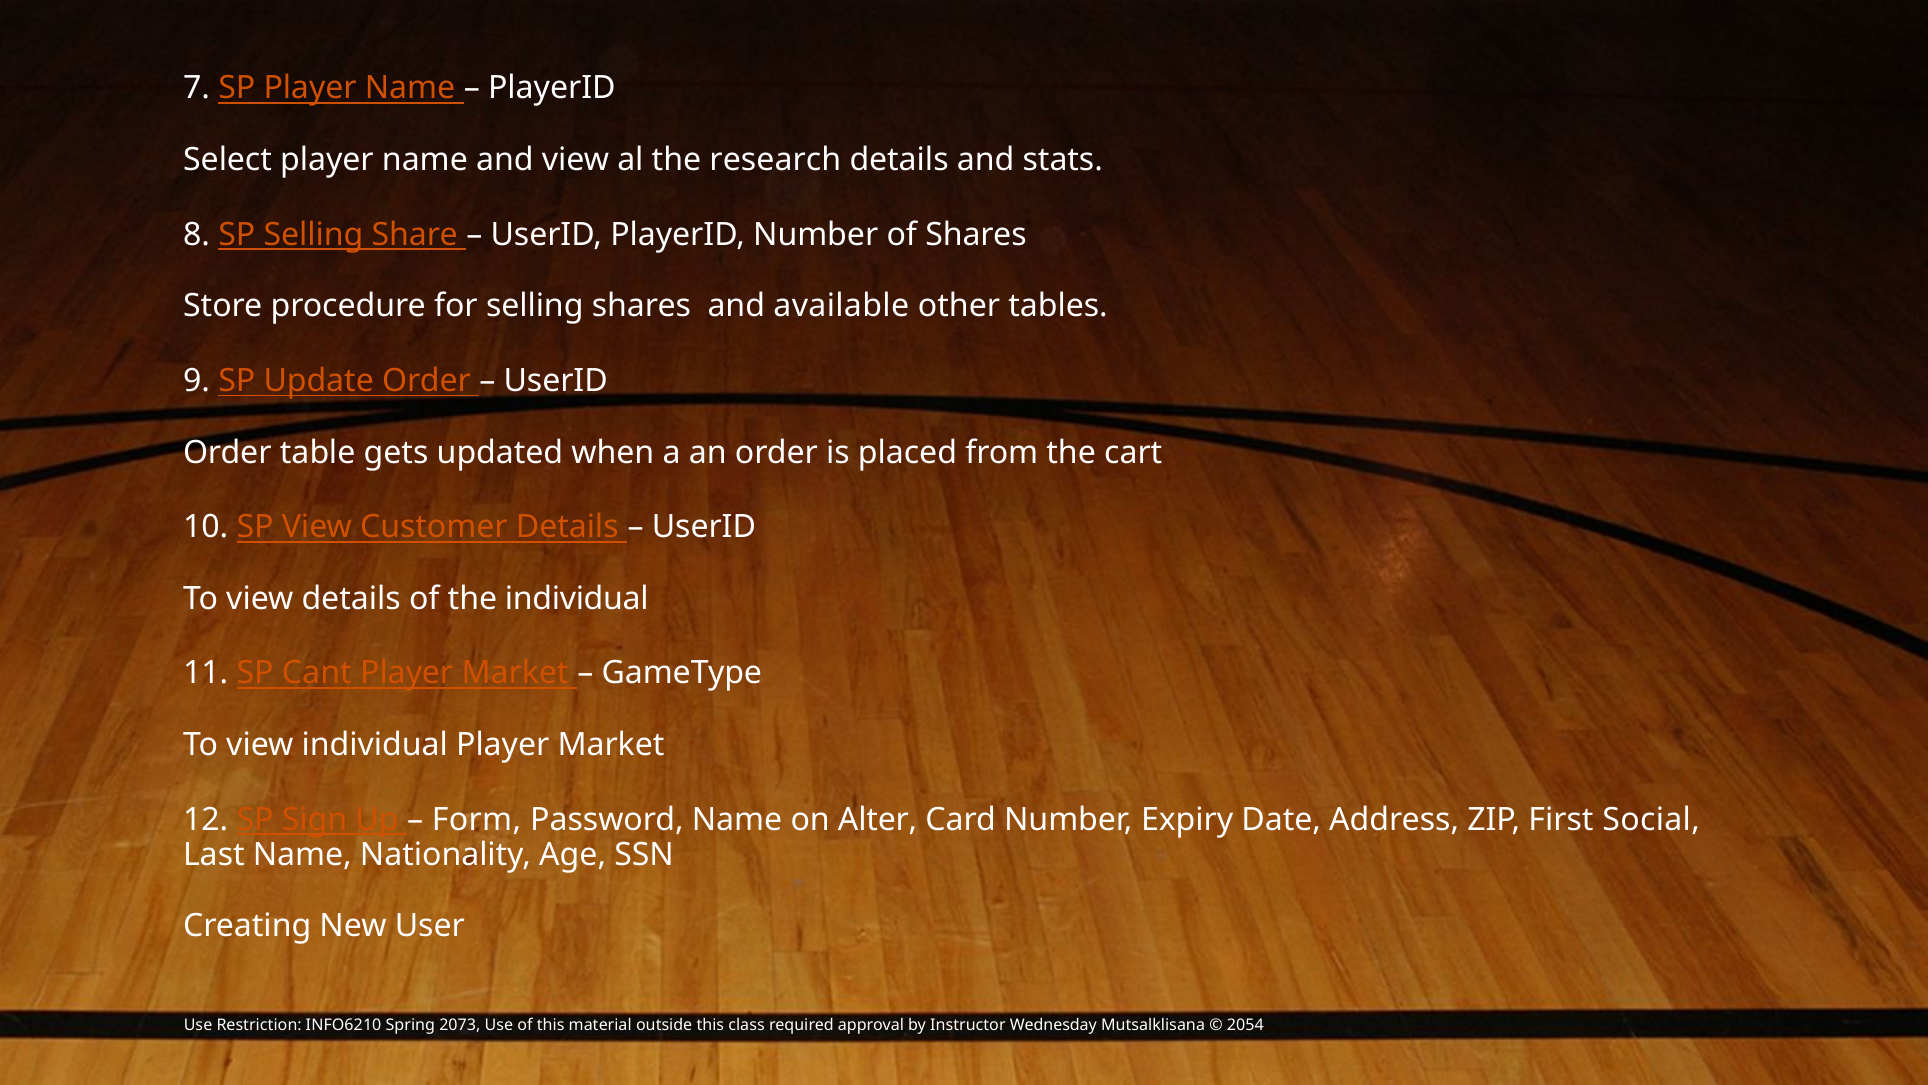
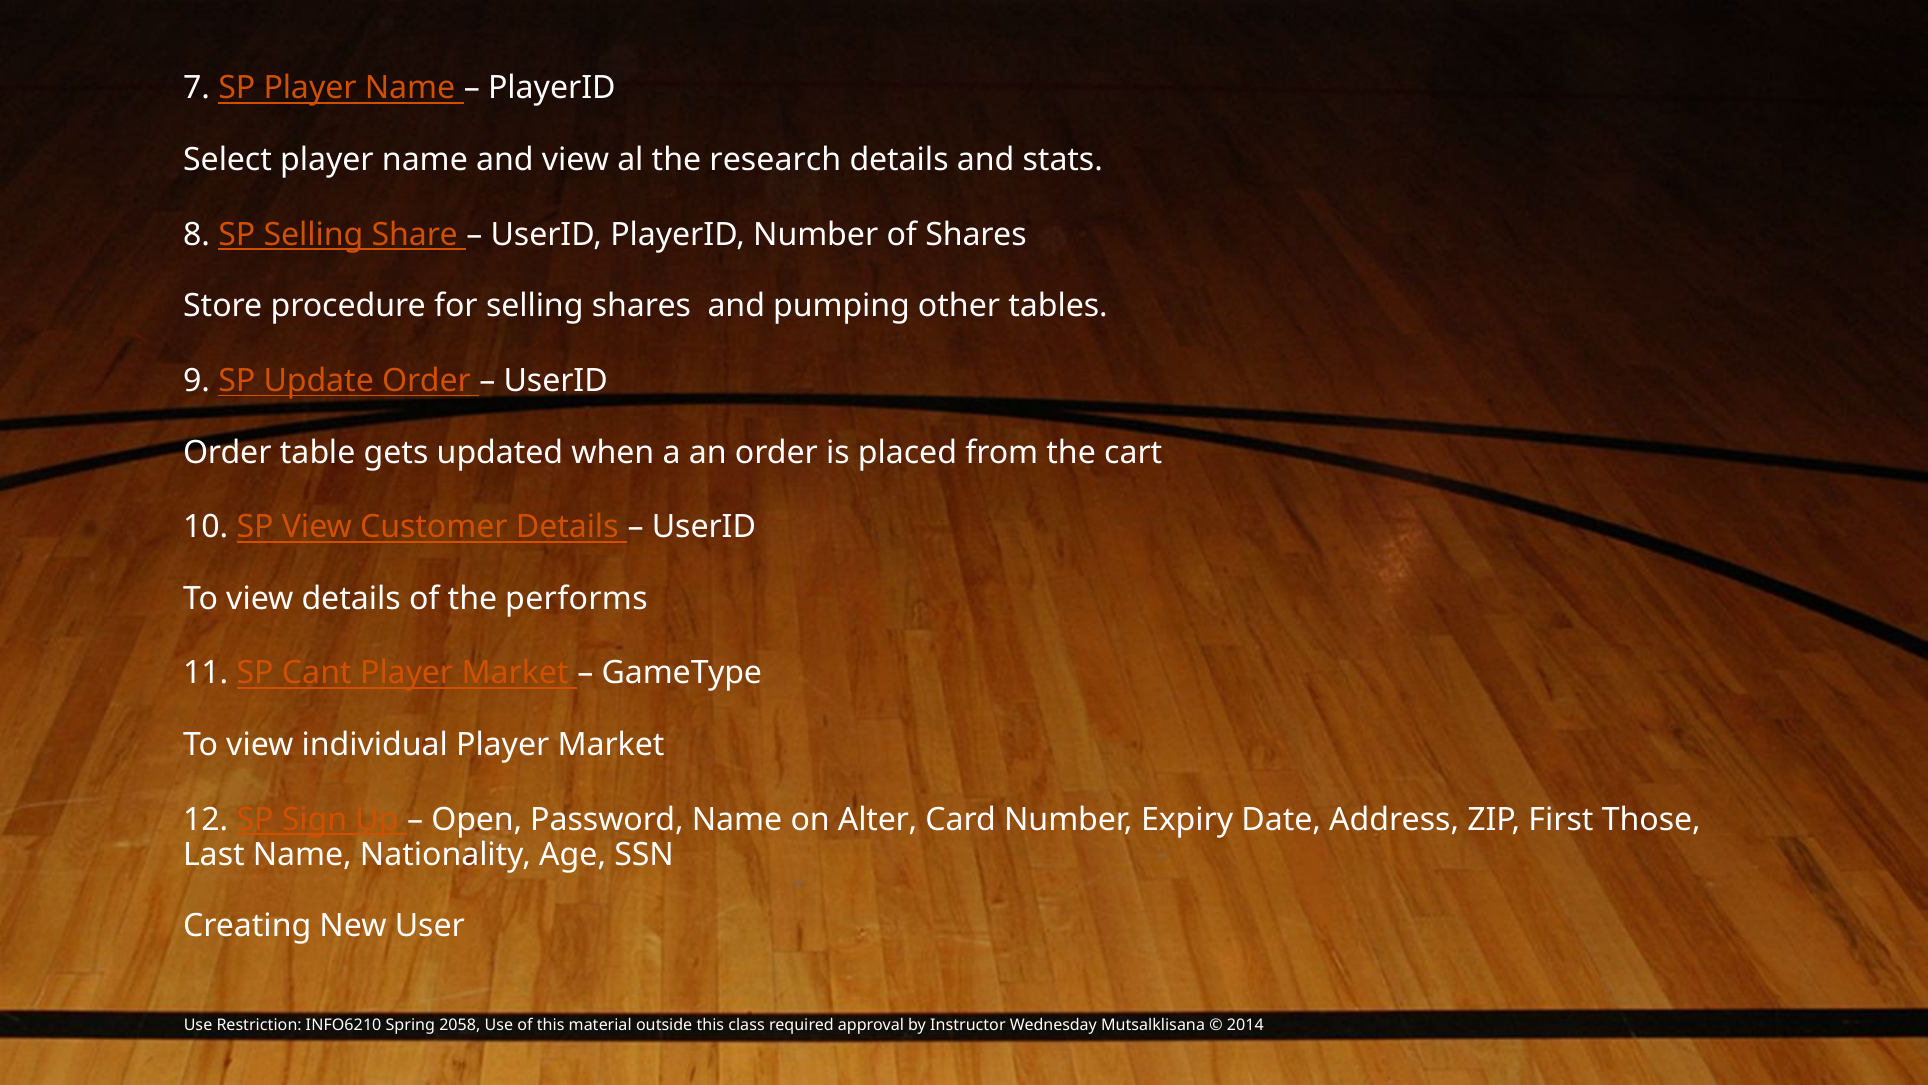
available: available -> pumping (842, 306)
the individual: individual -> performs (576, 599)
Form: Form -> Open (477, 819)
Social: Social -> Those (1651, 819)
2073: 2073 -> 2058 (460, 1025)
2054: 2054 -> 2014 (1245, 1025)
